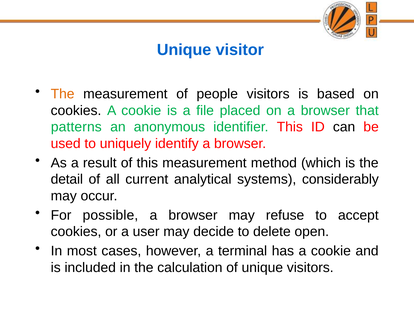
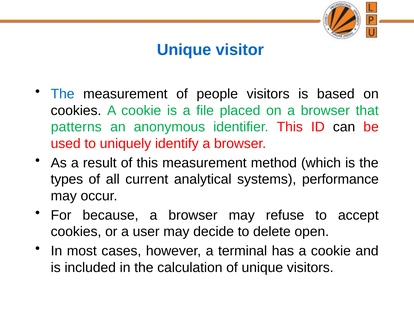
The colour: orange -> blue (63, 94)
detail: detail -> types (67, 180)
considerably: considerably -> performance (340, 180)
possible: possible -> because (111, 216)
